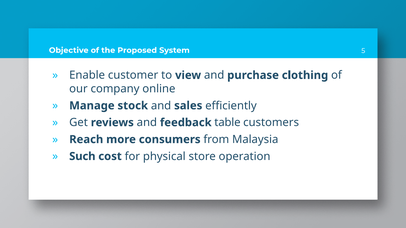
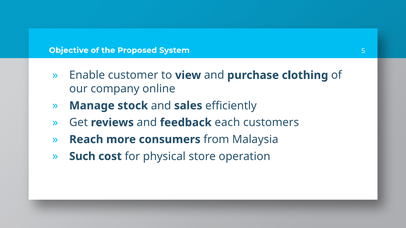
table: table -> each (227, 123)
